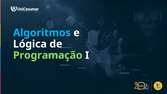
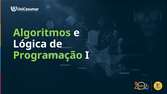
Algoritmos colour: light blue -> light green (42, 33)
